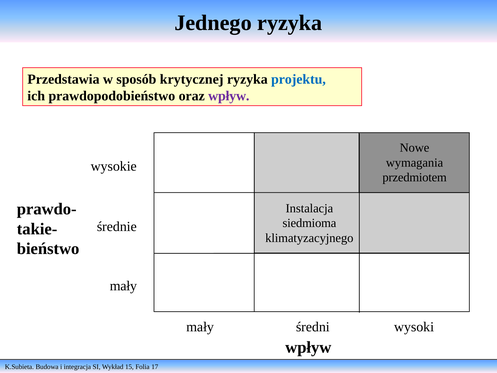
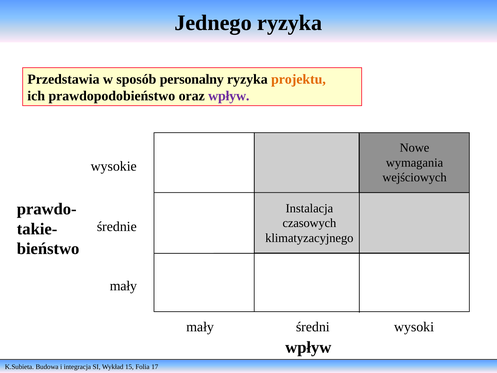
krytycznej: krytycznej -> personalny (192, 79)
projektu colour: blue -> orange (298, 79)
przedmiotem: przedmiotem -> wejściowych (415, 177)
siedmioma: siedmioma -> czasowych (309, 223)
